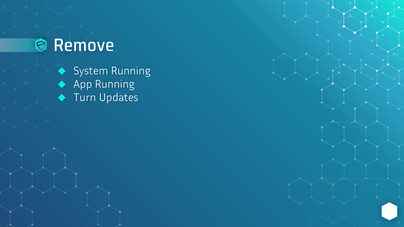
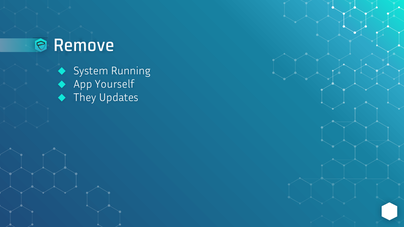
App Running: Running -> Yourself (115, 84)
Turn: Turn -> They (85, 98)
